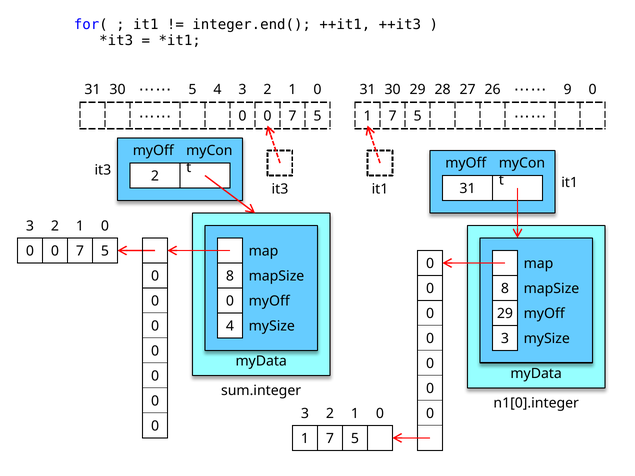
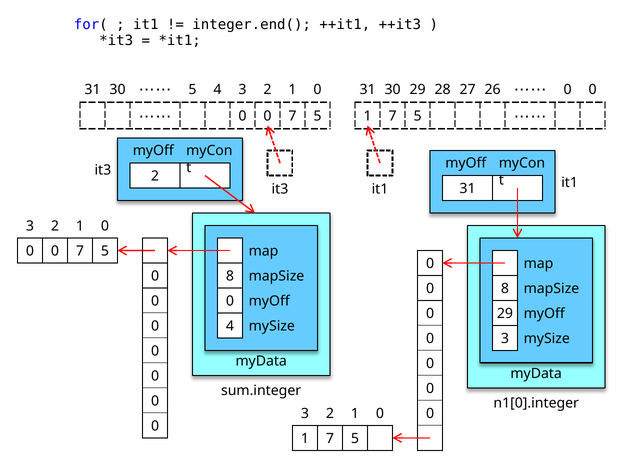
9: 9 -> 0 (568, 90)
